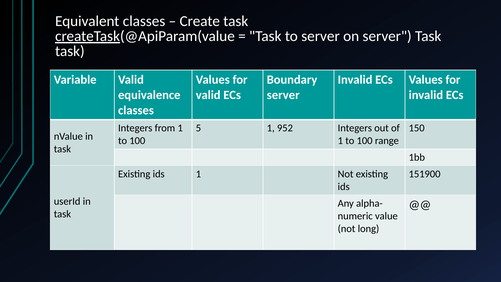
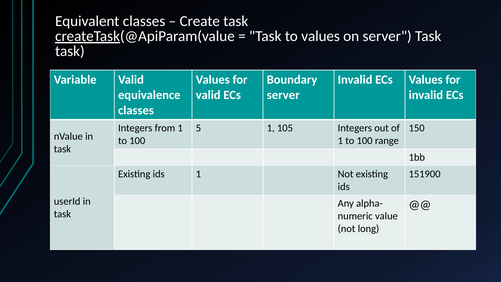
to server: server -> values (321, 36)
952: 952 -> 105 (285, 128)
